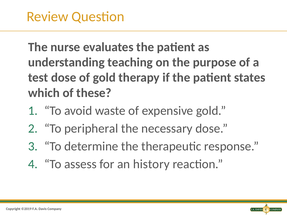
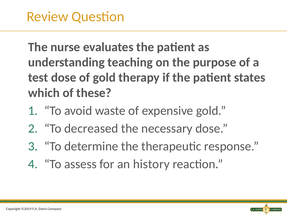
peripheral: peripheral -> decreased (91, 129)
